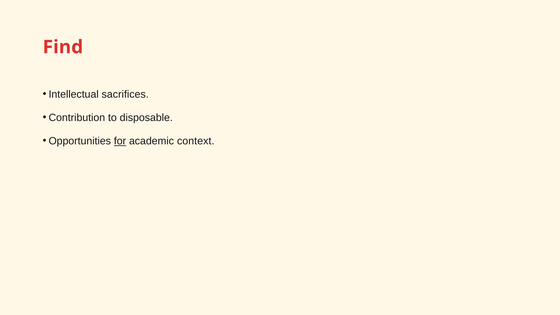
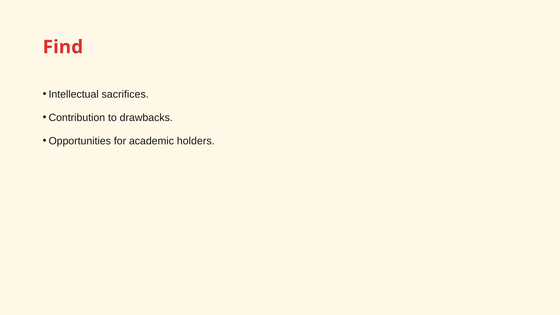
disposable: disposable -> drawbacks (146, 118)
for underline: present -> none (120, 141)
context: context -> holders (196, 141)
